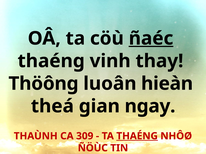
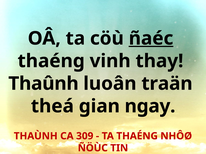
Thöông: Thöông -> Thaûnh (44, 84)
hieàn: hieàn -> traän (167, 84)
THAÉNG underline: present -> none (137, 136)
